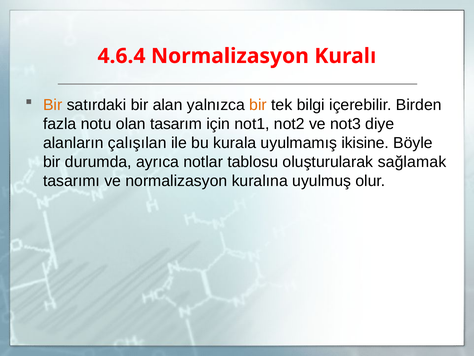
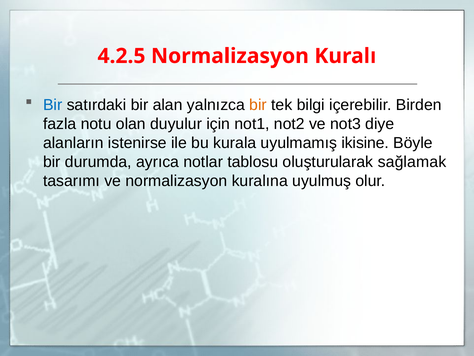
4.6.4: 4.6.4 -> 4.2.5 (121, 56)
Bir colour: orange -> blue (53, 105)
tasarım: tasarım -> duyulur (176, 124)
çalışılan: çalışılan -> istenirse (137, 143)
